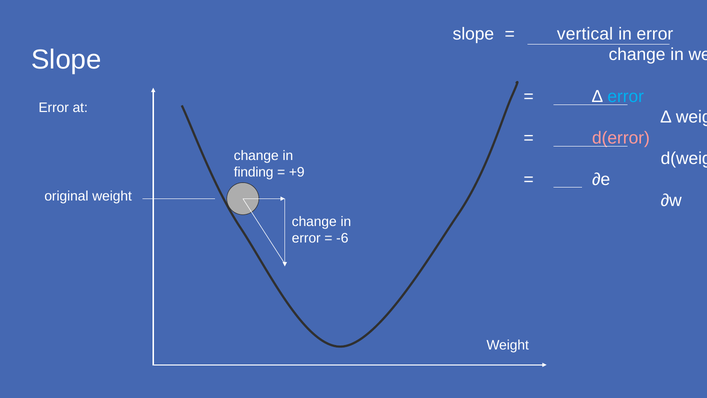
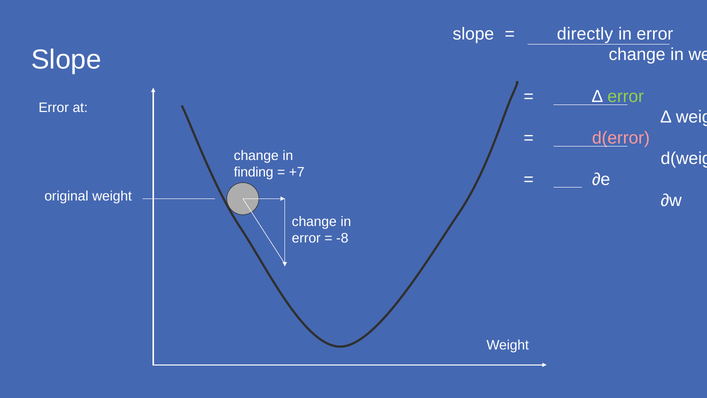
vertical: vertical -> directly (585, 34)
error colour: light blue -> light green (626, 96)
+9: +9 -> +7 (297, 172)
-6: -6 -> -8 (342, 238)
